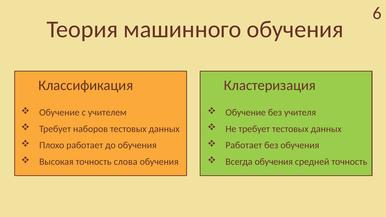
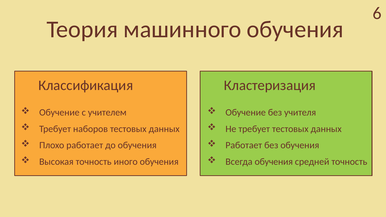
слова: слова -> иного (126, 162)
